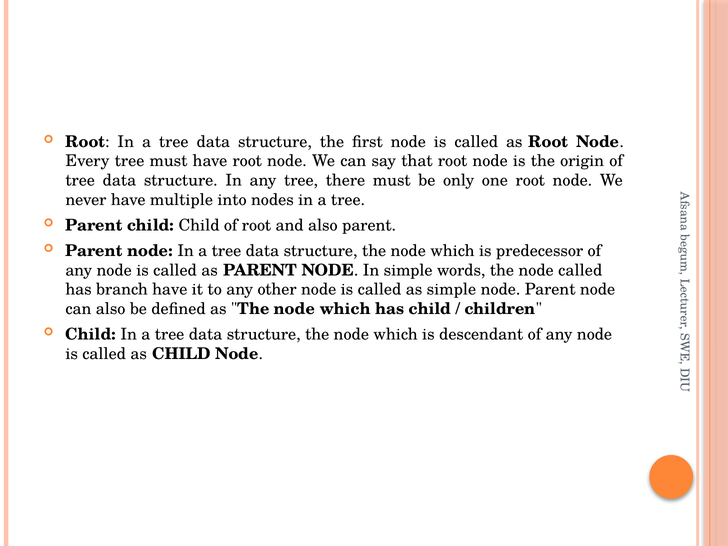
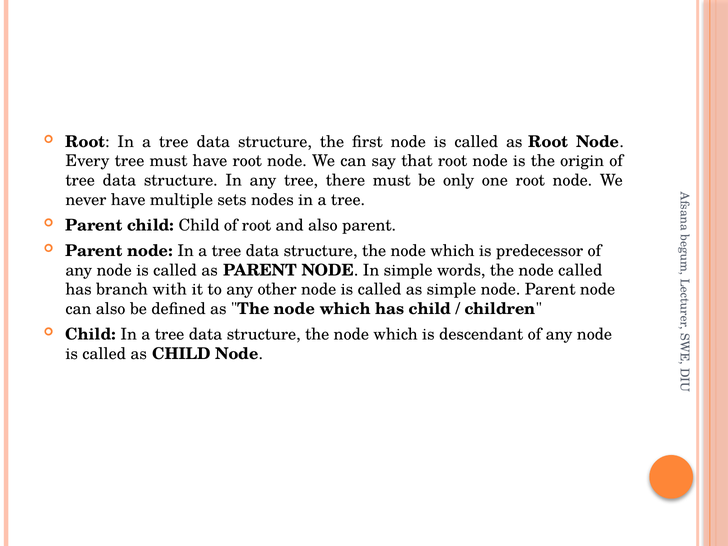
into: into -> sets (232, 200)
branch have: have -> with (170, 290)
